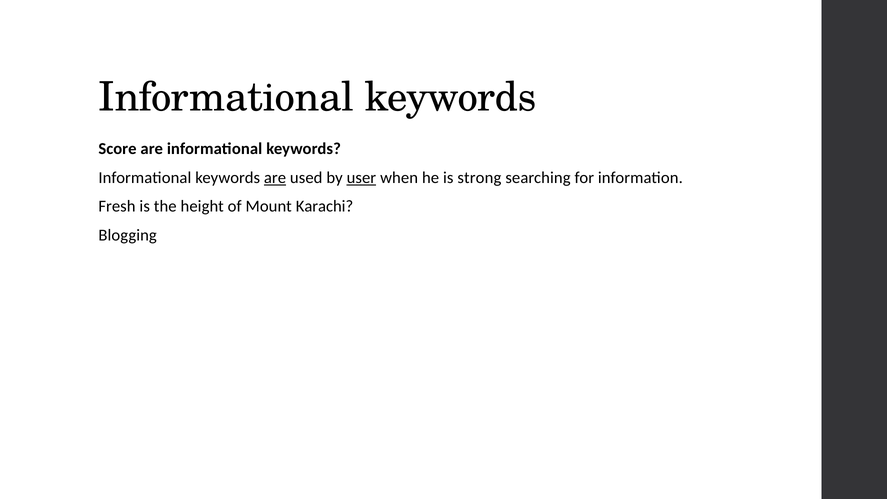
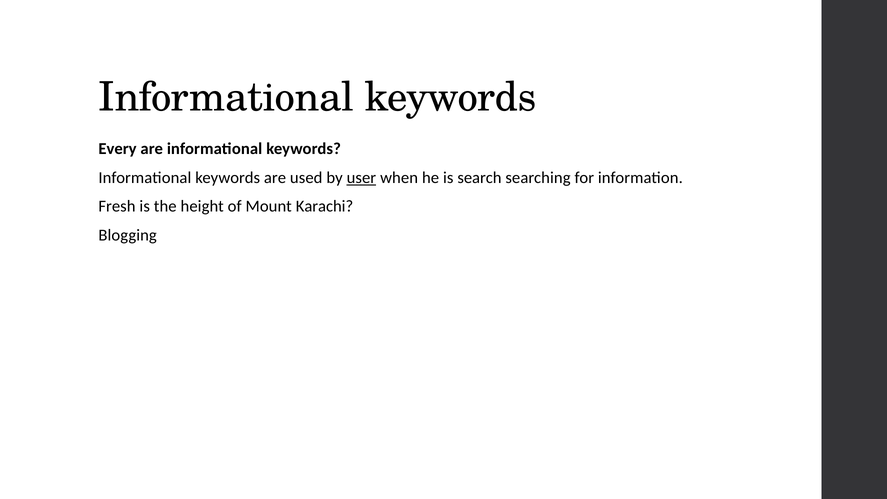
Score: Score -> Every (117, 149)
are underline: present -> none (275, 178)
strong: strong -> search (479, 178)
